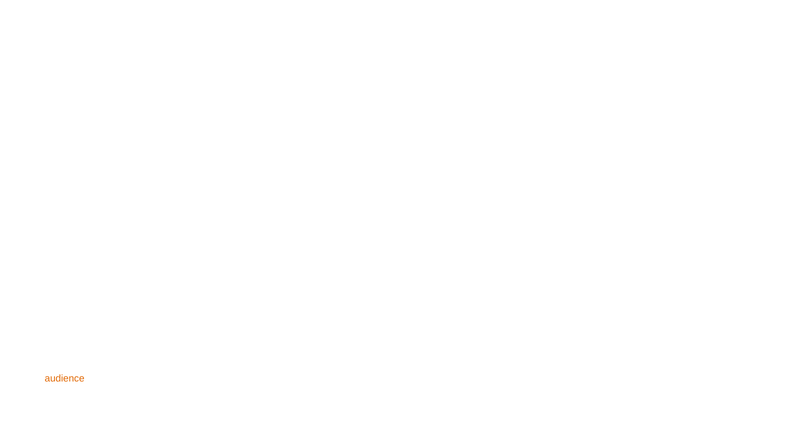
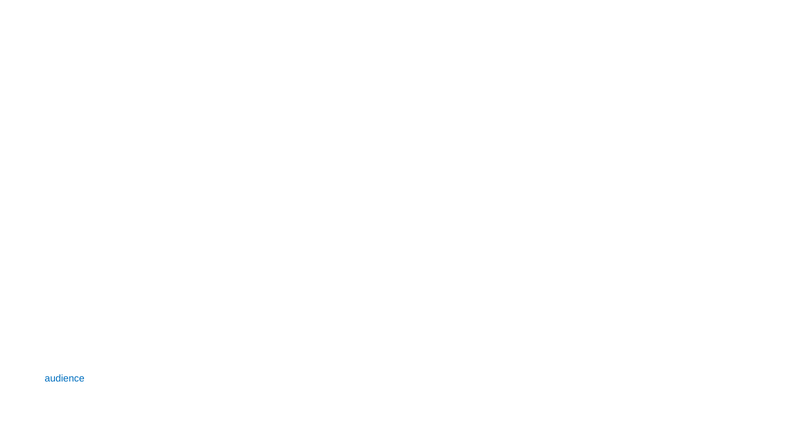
audience colour: orange -> blue (65, 378)
